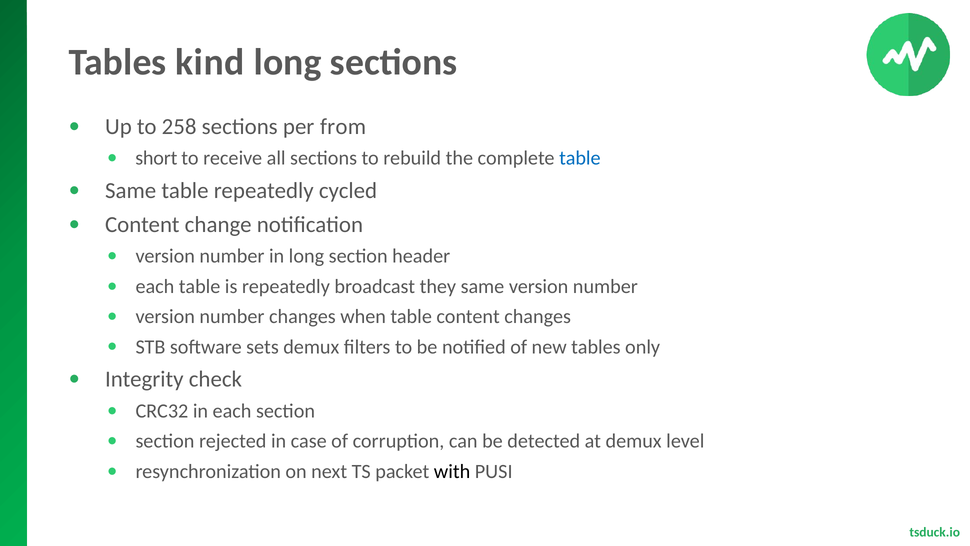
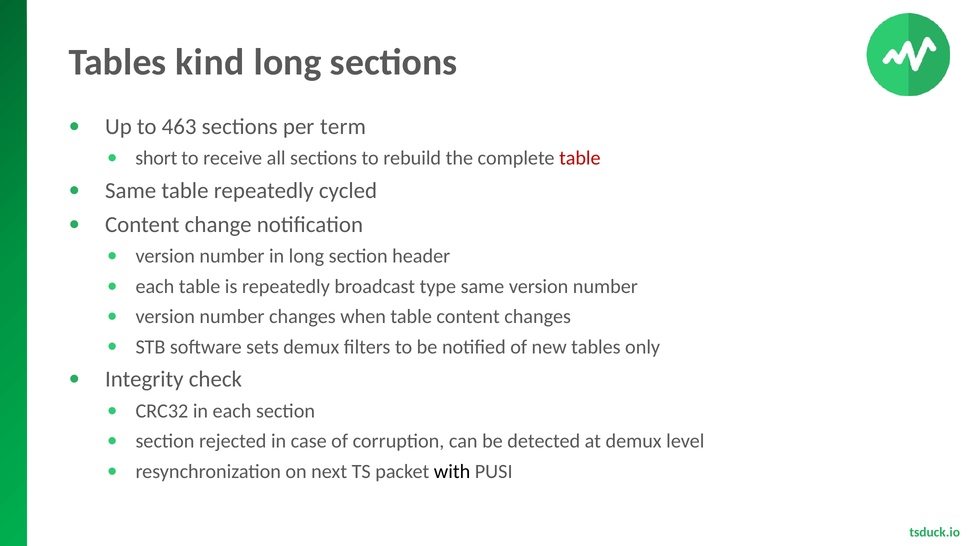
258: 258 -> 463 (179, 126)
from: from -> term (343, 126)
table colour: blue -> red (580, 158)
they: they -> type (438, 286)
